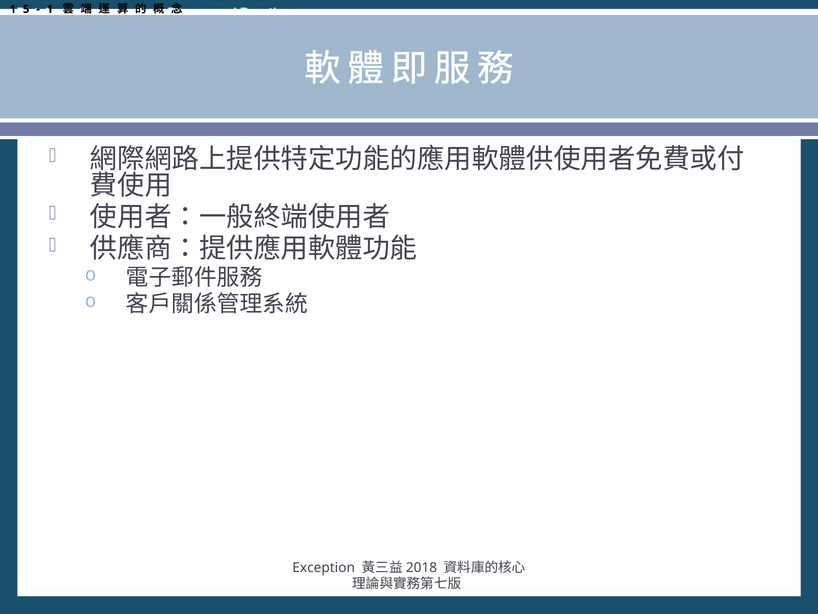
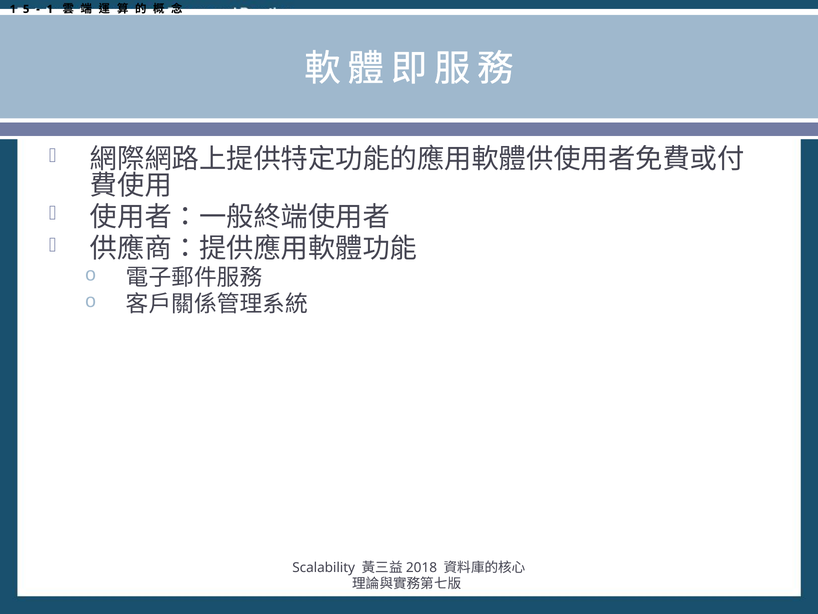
Exception: Exception -> Scalability (324, 567)
